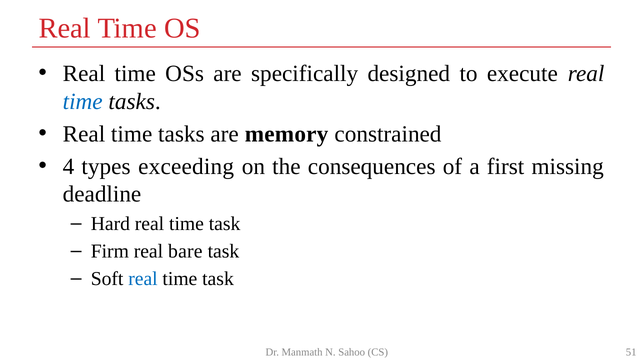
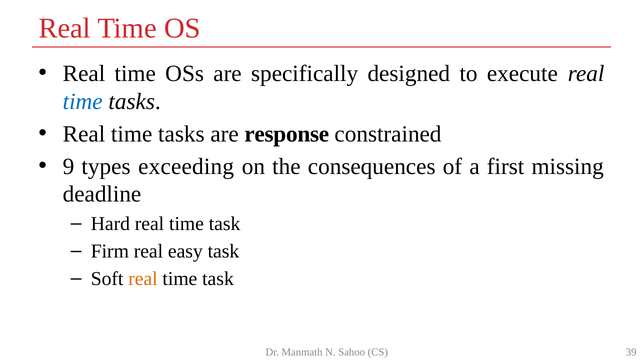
memory: memory -> response (287, 134)
4: 4 -> 9 (69, 166)
bare: bare -> easy (185, 251)
real colour: blue -> orange (143, 278)
51: 51 -> 39 (631, 352)
